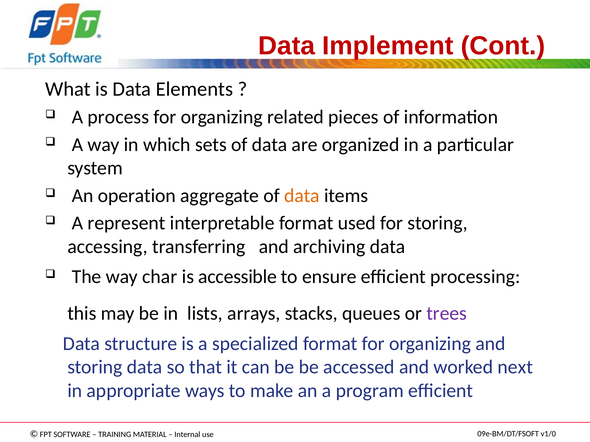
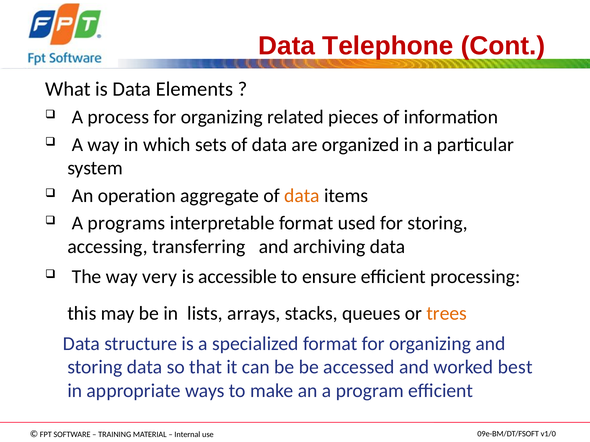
Implement: Implement -> Telephone (388, 46)
represent: represent -> programs (126, 223)
char: char -> very (160, 277)
trees colour: purple -> orange (447, 314)
next: next -> best (515, 368)
